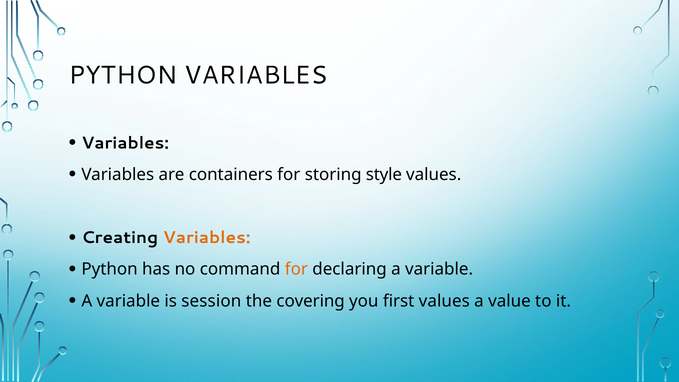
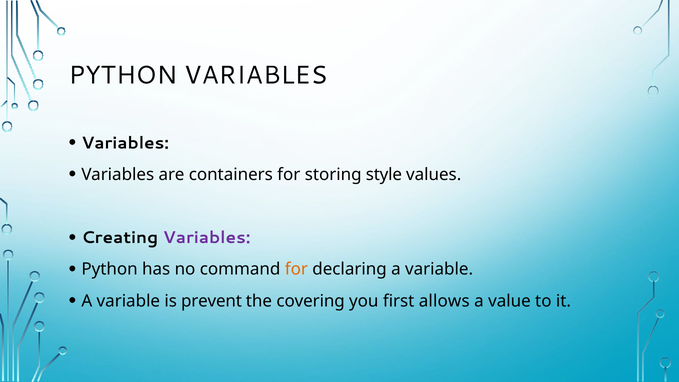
Variables colour: orange -> purple (207, 238)
session: session -> prevent (211, 301)
first values: values -> allows (444, 301)
